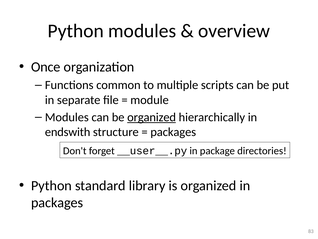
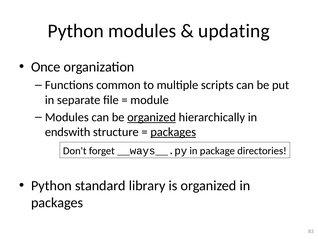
overview: overview -> updating (234, 31)
packages underline: none -> present (173, 132)
__user__.py: __user__.py -> __ways__.py (152, 150)
